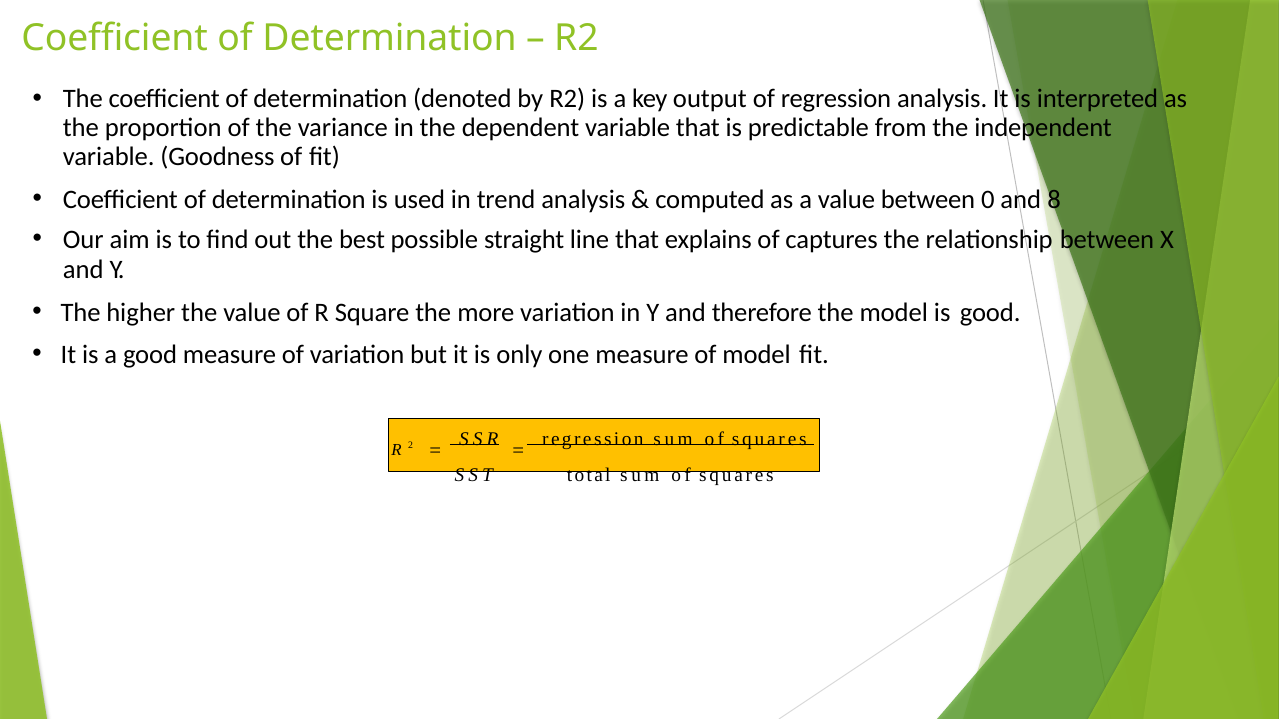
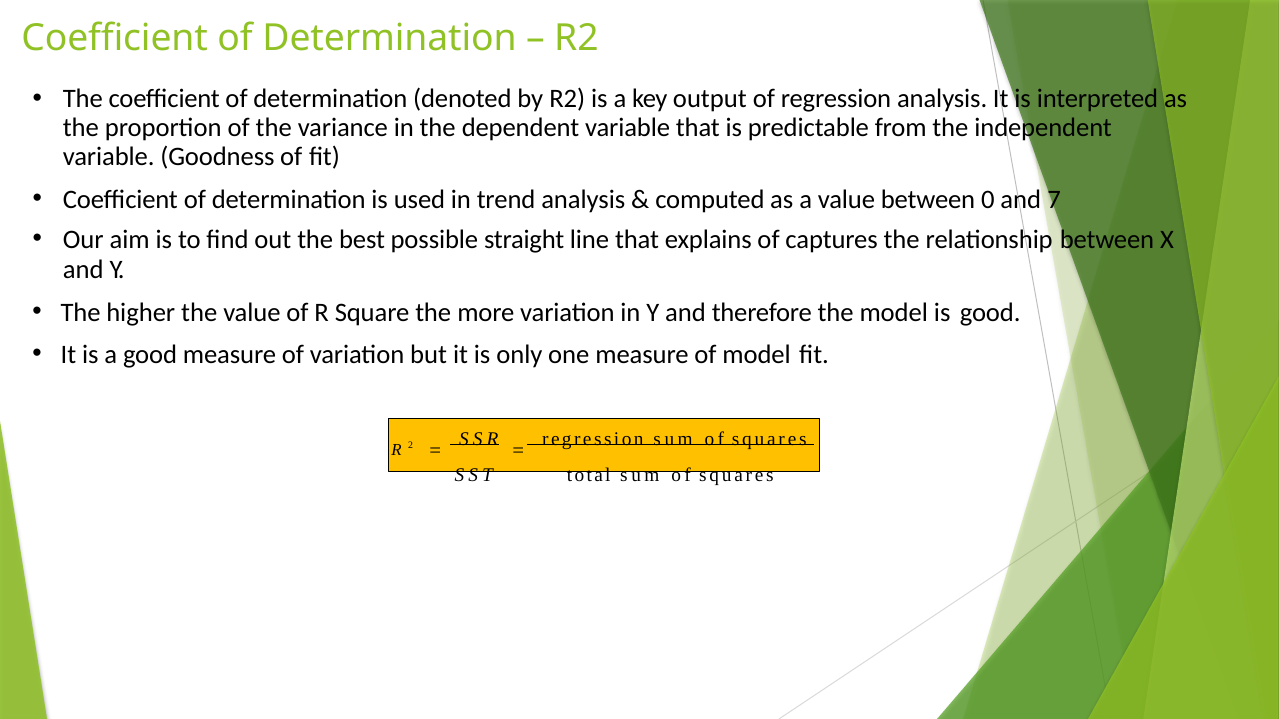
8: 8 -> 7 (1054, 199)
